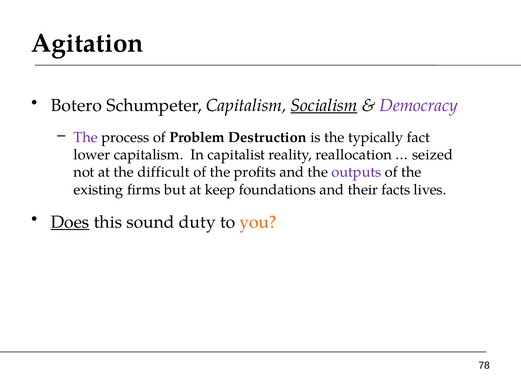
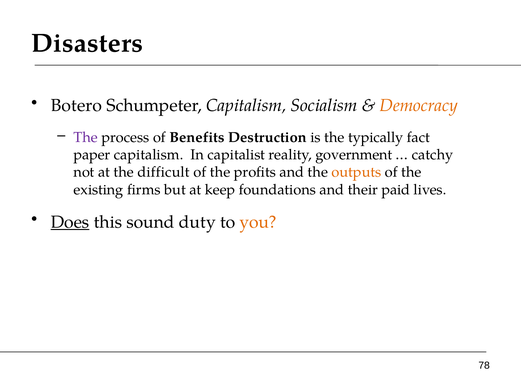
Agitation: Agitation -> Disasters (87, 43)
Socialism underline: present -> none (324, 105)
Democracy colour: purple -> orange (419, 105)
Problem: Problem -> Benefits (197, 137)
lower: lower -> paper (92, 155)
reallocation: reallocation -> government (354, 155)
seized: seized -> catchy (433, 155)
outputs colour: purple -> orange (356, 172)
facts: facts -> paid (396, 189)
